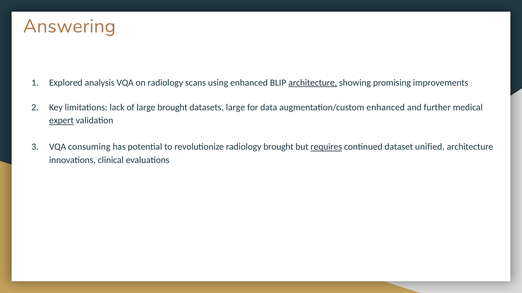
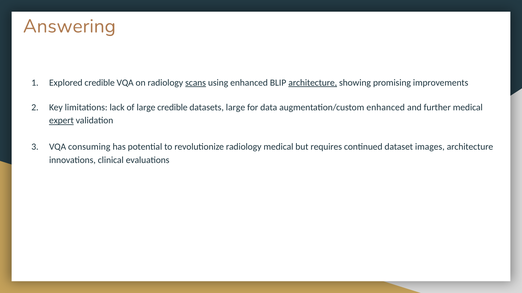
Explored analysis: analysis -> credible (100, 83)
scans underline: none -> present (196, 83)
large brought: brought -> credible (172, 108)
radiology brought: brought -> medical (278, 147)
requires underline: present -> none (326, 147)
unified: unified -> images (430, 147)
